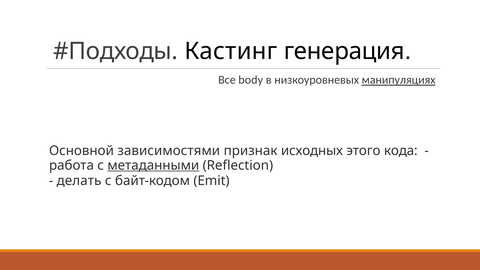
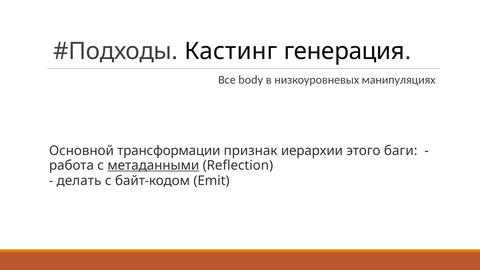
манипуляциях underline: present -> none (399, 80)
зависимостями: зависимостями -> трансформации (169, 151)
исходных: исходных -> иерархии (312, 151)
кода: кода -> баги (401, 151)
